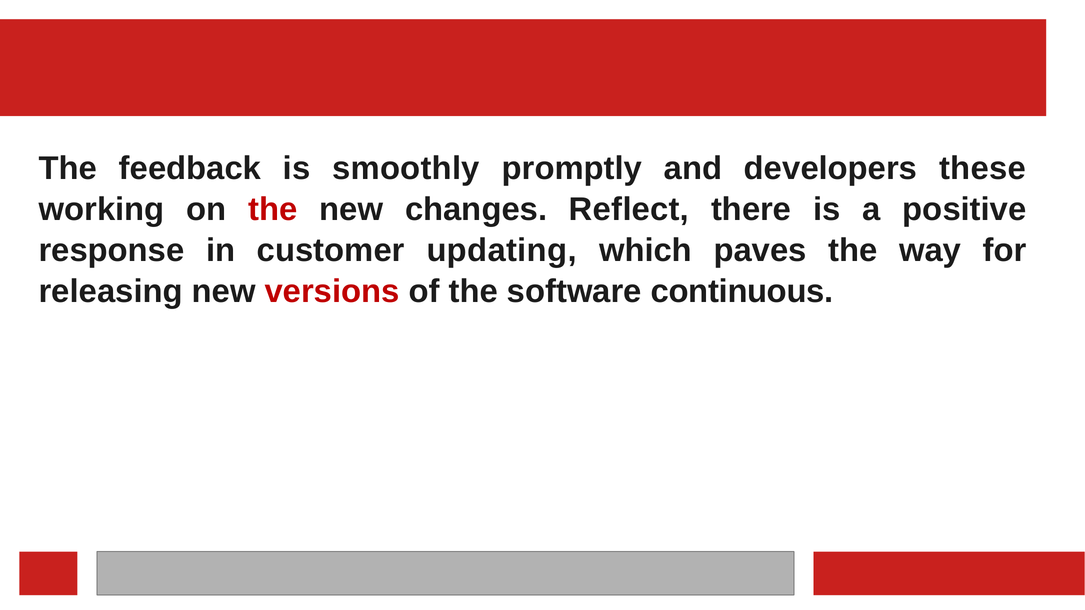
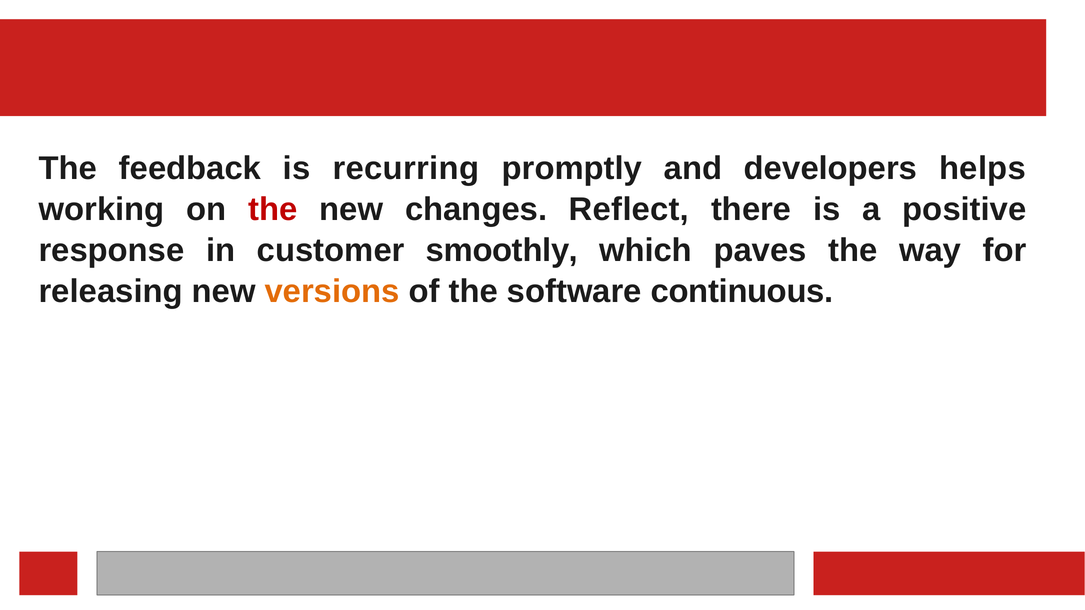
smoothly: smoothly -> recurring (406, 169)
these: these -> helps (983, 169)
updating: updating -> smoothly (502, 251)
versions colour: red -> orange (332, 292)
